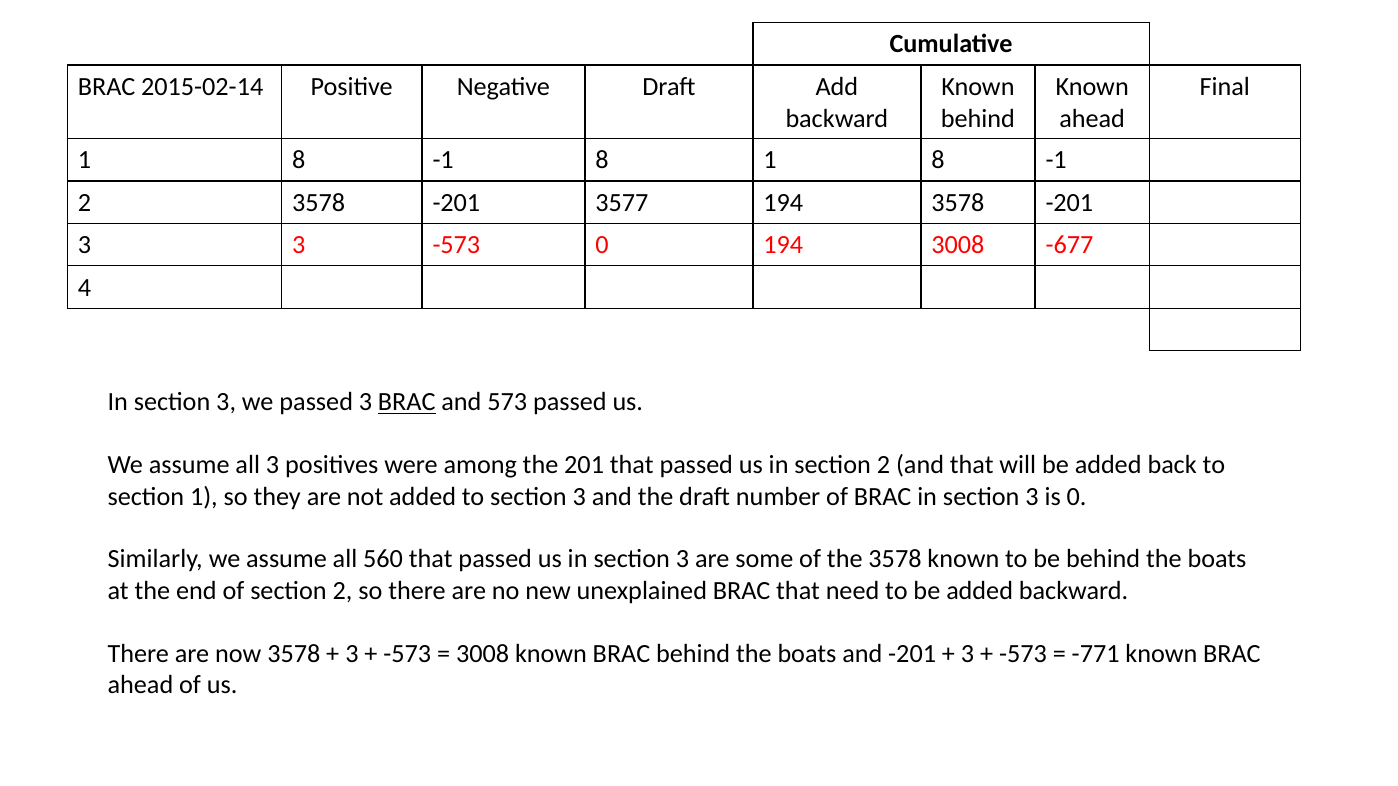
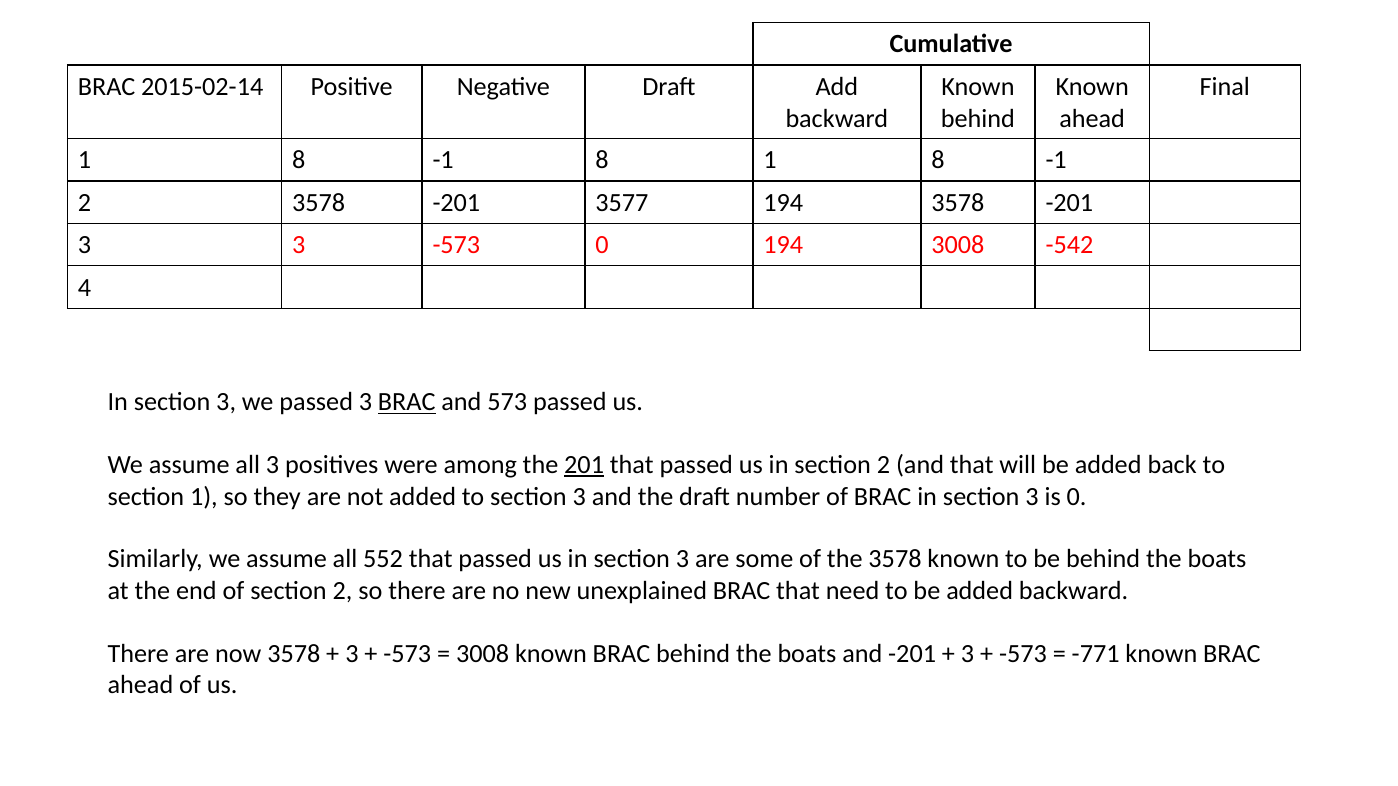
-677: -677 -> -542 (1069, 245)
201 underline: none -> present (584, 465)
560: 560 -> 552 (383, 560)
